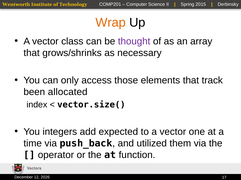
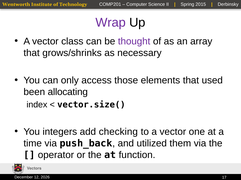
Wrap colour: orange -> purple (111, 23)
track: track -> used (212, 81)
allocated: allocated -> allocating (68, 92)
expected: expected -> checking (118, 132)
